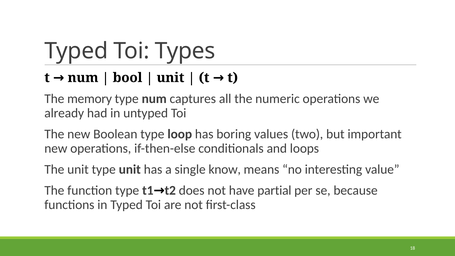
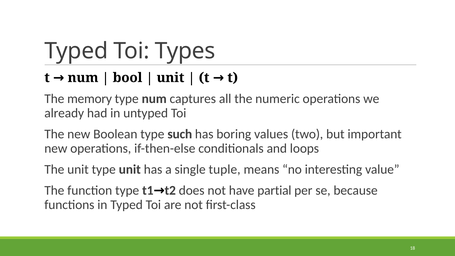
loop: loop -> such (180, 134)
know: know -> tuple (225, 169)
